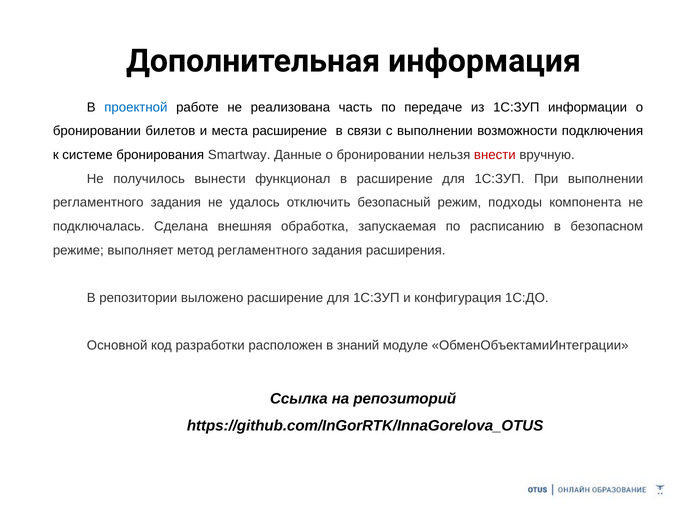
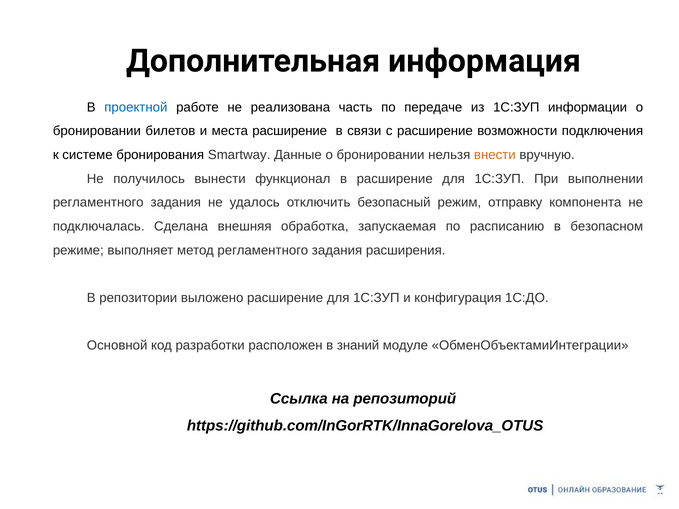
с выполнении: выполнении -> расширение (435, 131)
внести colour: red -> orange (495, 155)
подходы: подходы -> отправку (515, 203)
